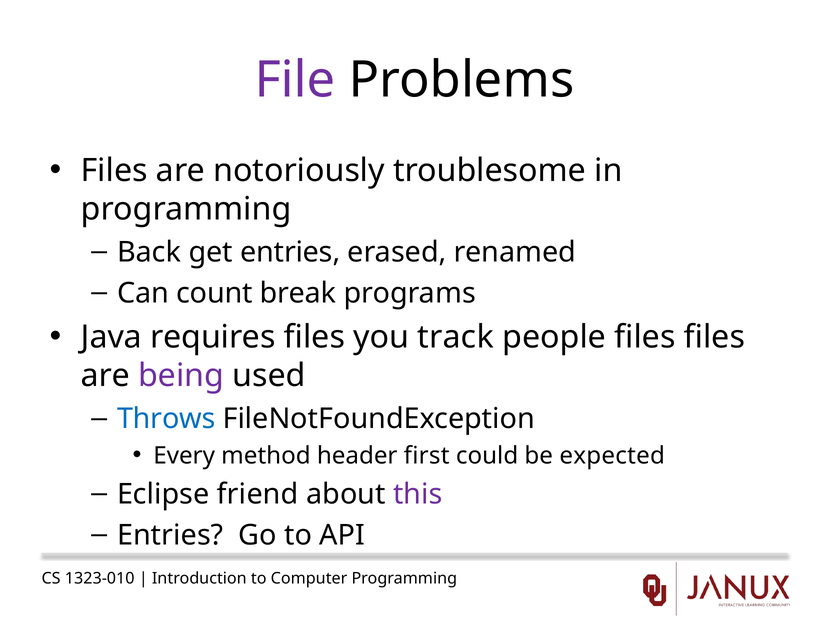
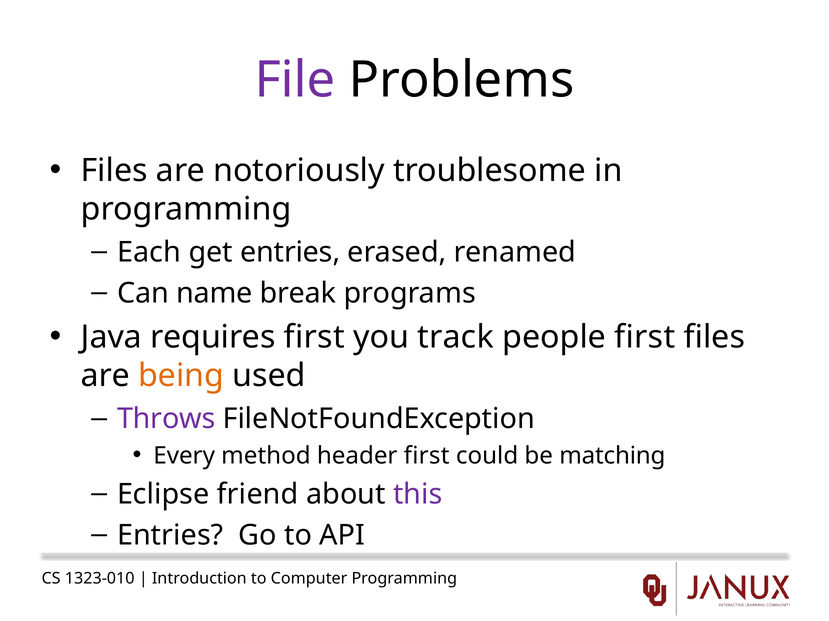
Back: Back -> Each (149, 252)
count: count -> name (214, 293)
requires files: files -> first (314, 338)
people files: files -> first (645, 338)
being colour: purple -> orange (181, 376)
Throws colour: blue -> purple (166, 419)
expected: expected -> matching (612, 456)
